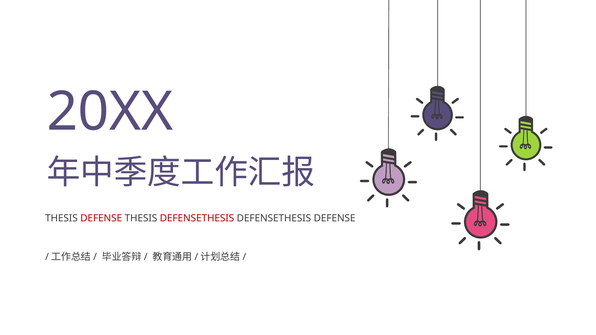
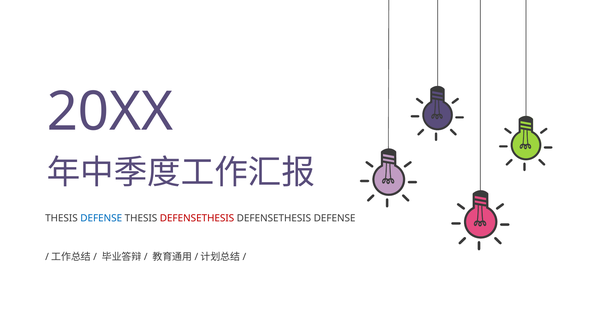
DEFENSE colour: red -> blue (101, 218)
